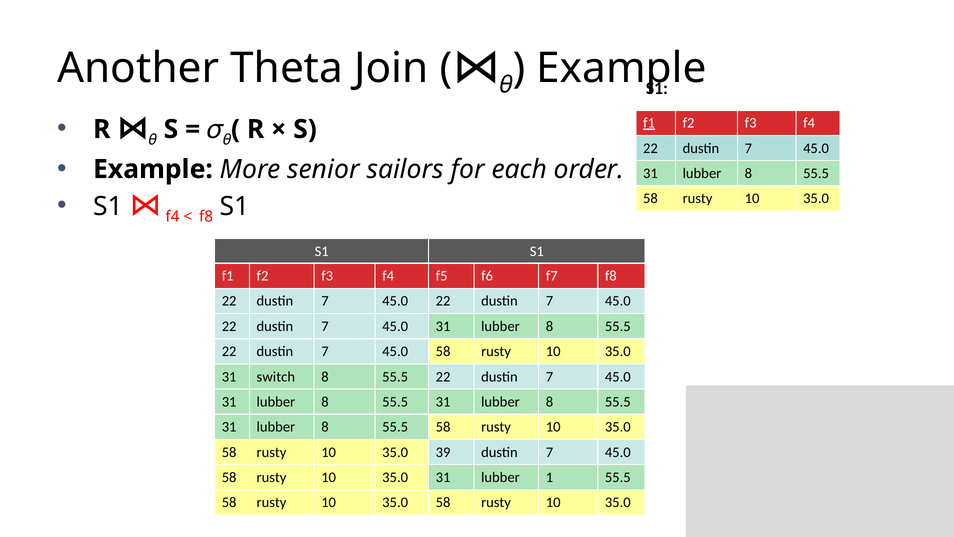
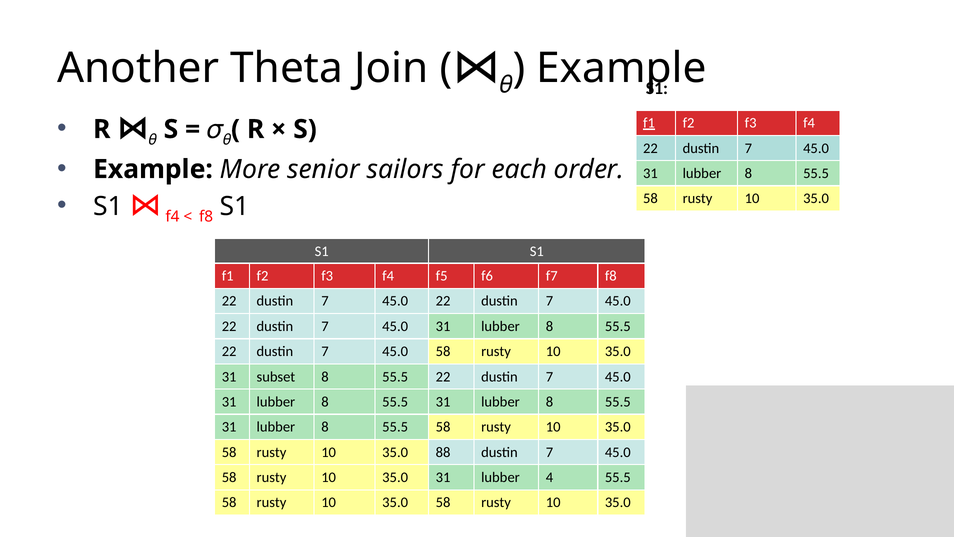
switch: switch -> subset (276, 376)
39: 39 -> 88 (443, 452)
1: 1 -> 4 (549, 477)
